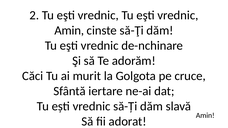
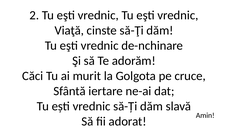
Amin: Amin -> Viaţă (69, 30)
